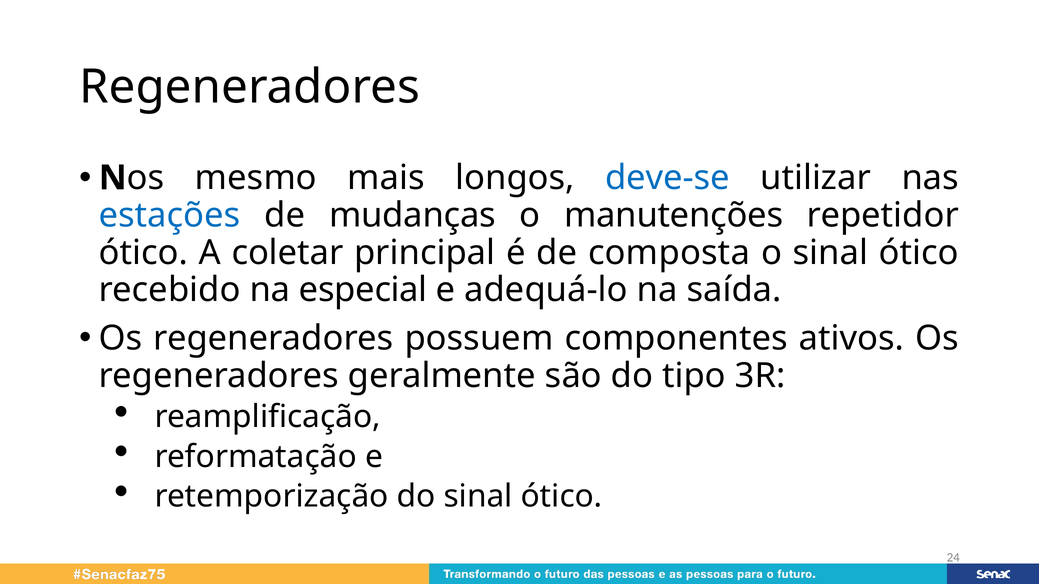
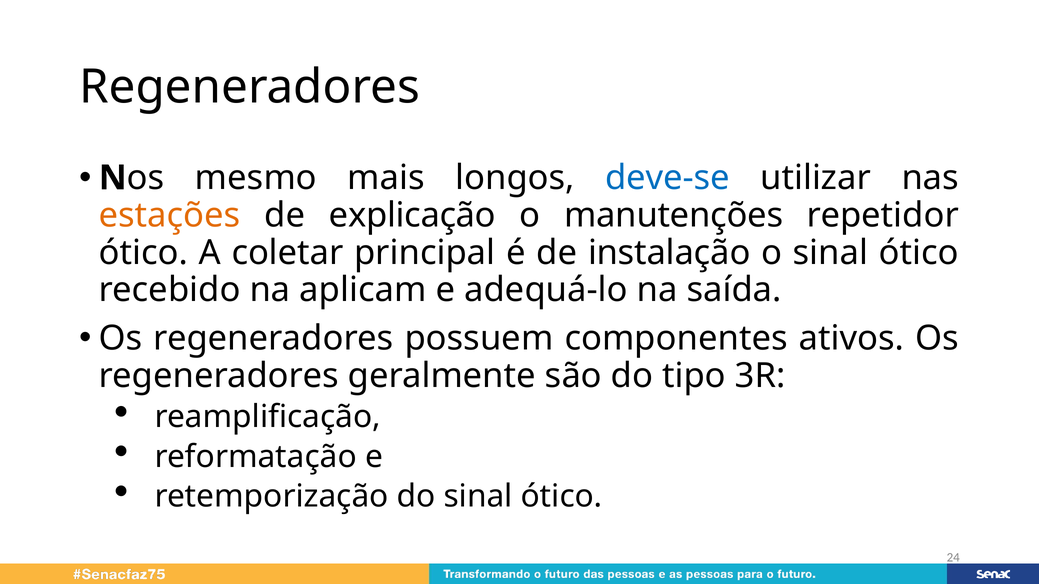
estações colour: blue -> orange (170, 215)
mudanças: mudanças -> explicação (412, 215)
composta: composta -> instalação (669, 253)
especial: especial -> aplicam (363, 290)
